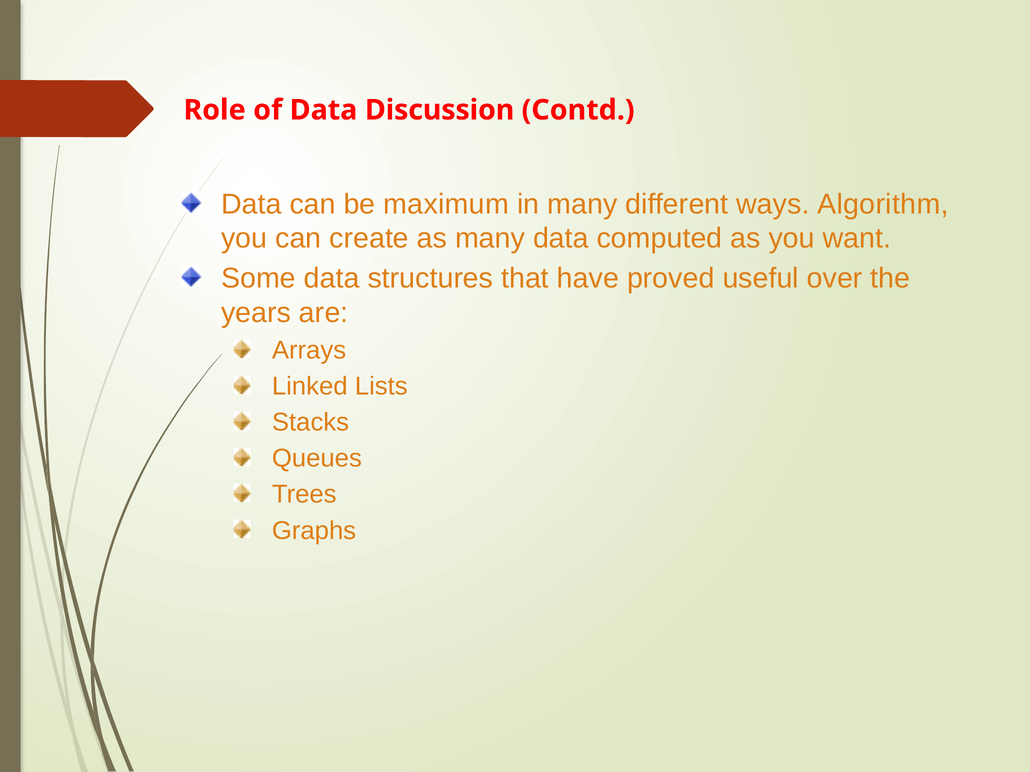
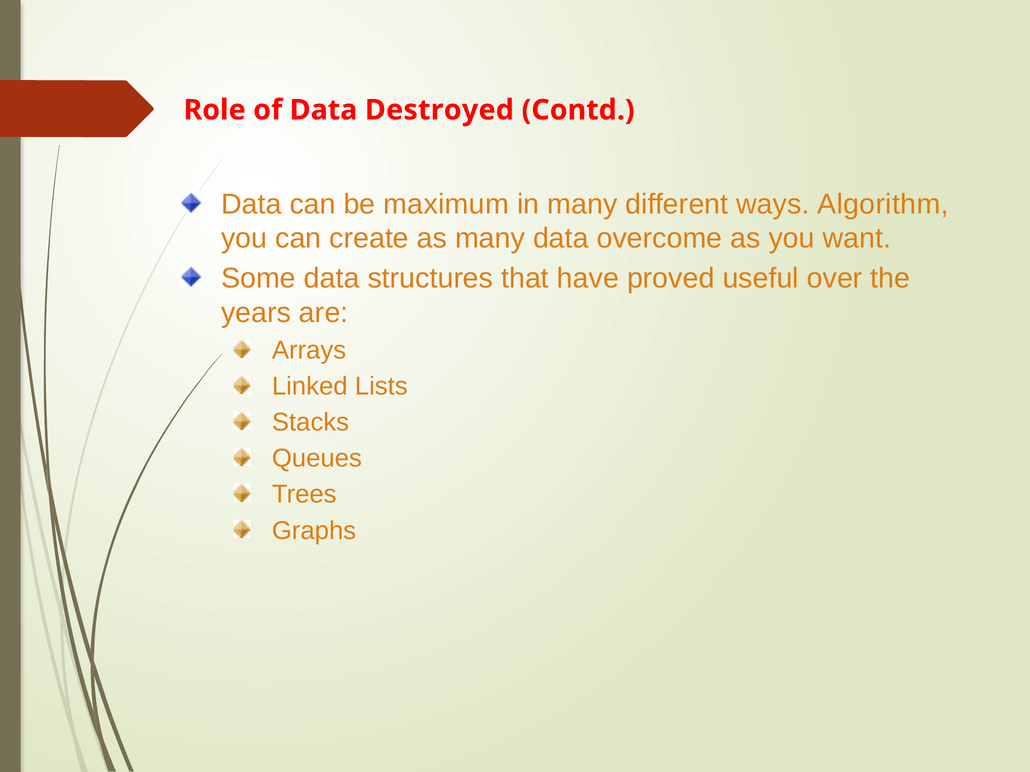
Discussion: Discussion -> Destroyed (439, 110)
computed: computed -> overcome (660, 239)
